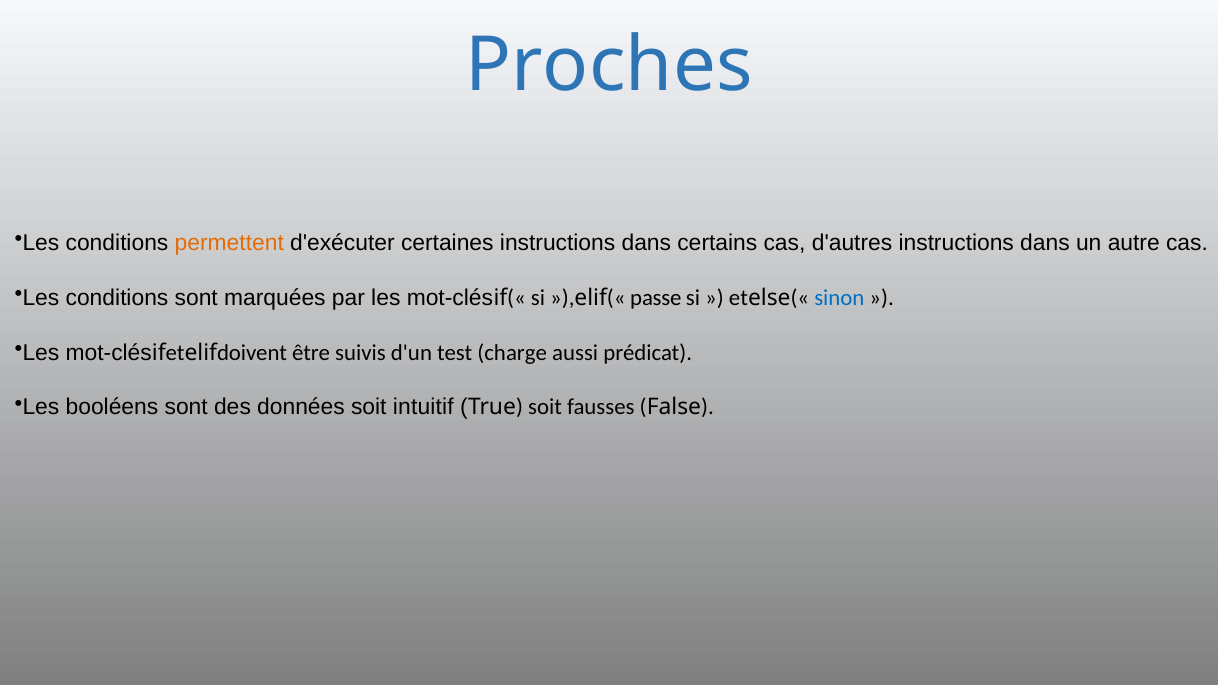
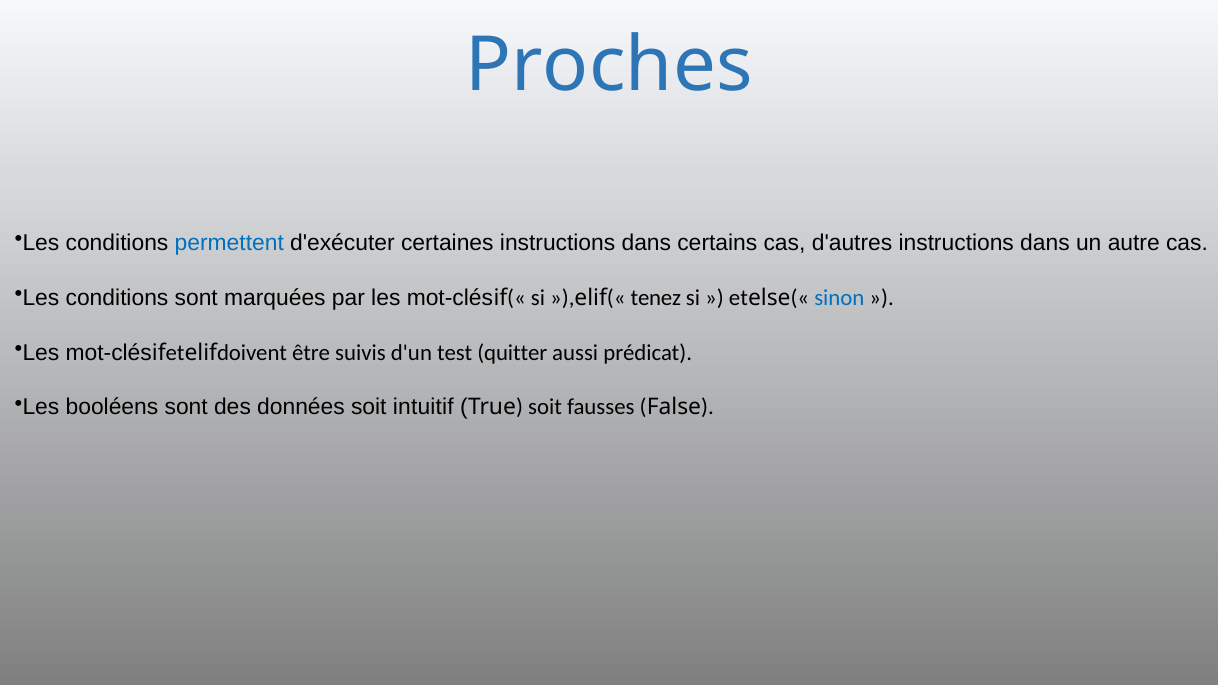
permettent colour: orange -> blue (229, 243)
passe: passe -> tenez (656, 298)
charge: charge -> quitter (512, 353)
